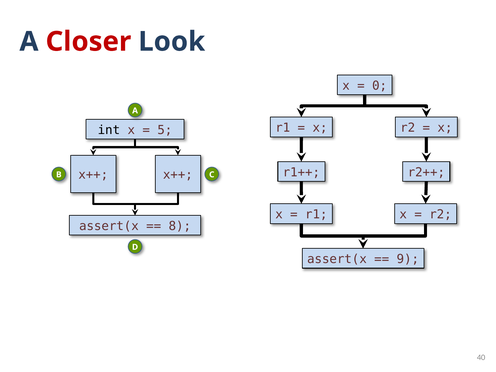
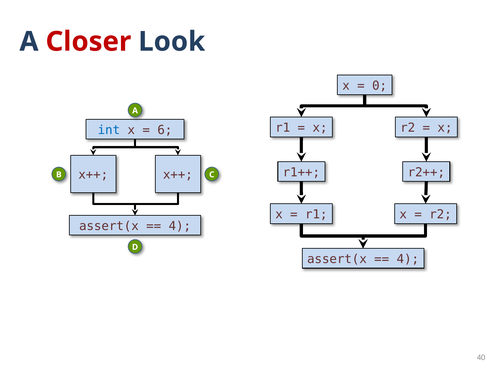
int colour: black -> blue (109, 130)
5: 5 -> 6 (165, 130)
8: 8 -> 4 (180, 226)
9: 9 -> 4 (408, 259)
